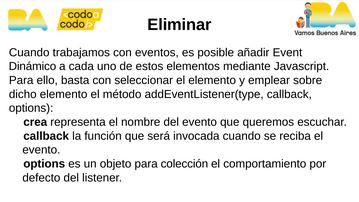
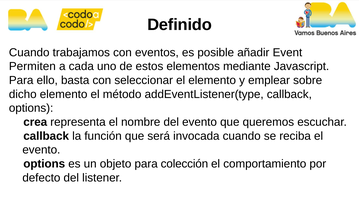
Eliminar: Eliminar -> Definido (180, 25)
Dinámico: Dinámico -> Permiten (32, 66)
